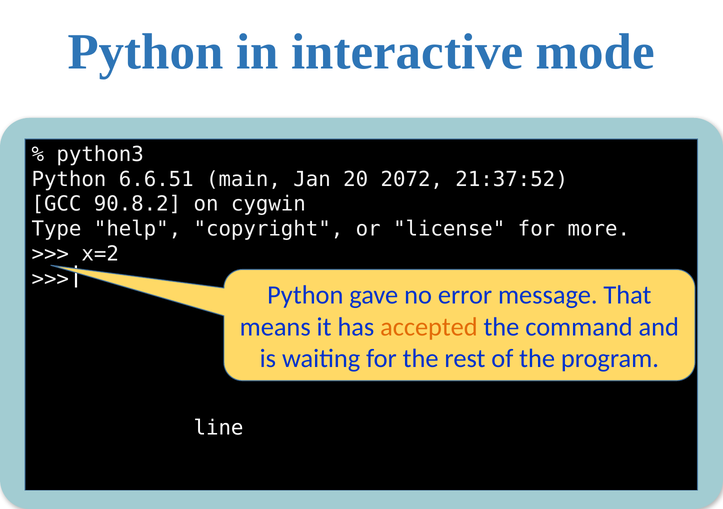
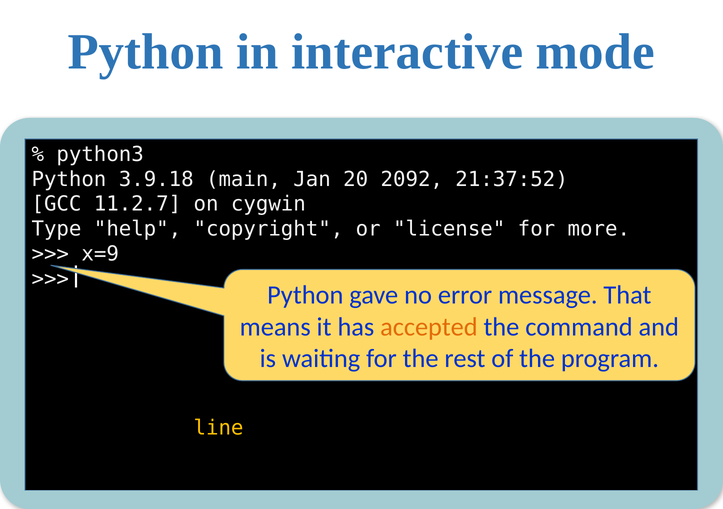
6.6.51: 6.6.51 -> 3.9.18 (156, 179)
2072: 2072 -> 2092 (412, 179)
90.8.2: 90.8.2 -> 11.2.7 (137, 204)
x=2: x=2 -> x=9 (100, 254)
line colour: white -> yellow (219, 428)
